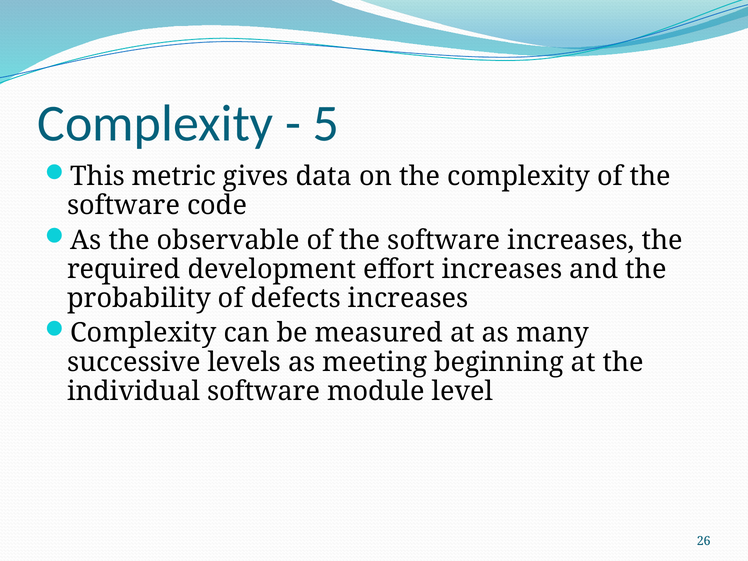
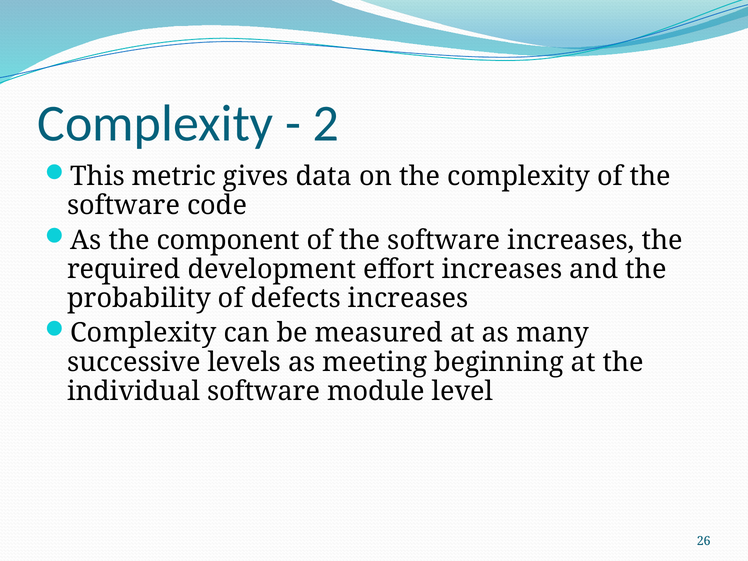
5: 5 -> 2 (326, 124)
observable: observable -> component (228, 240)
